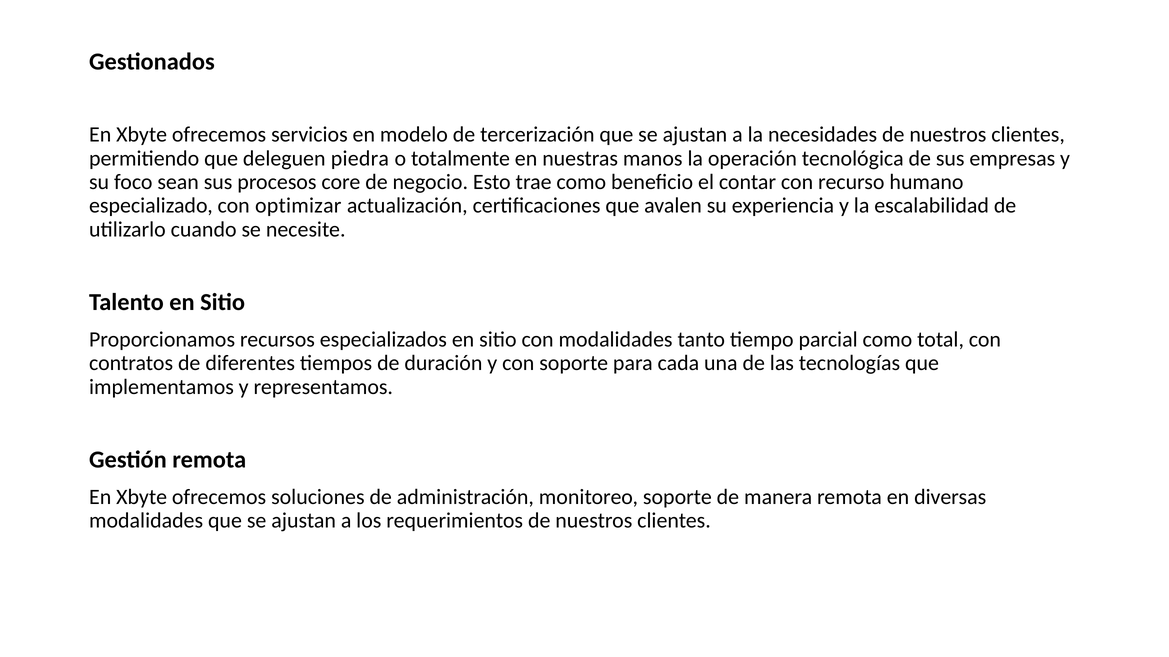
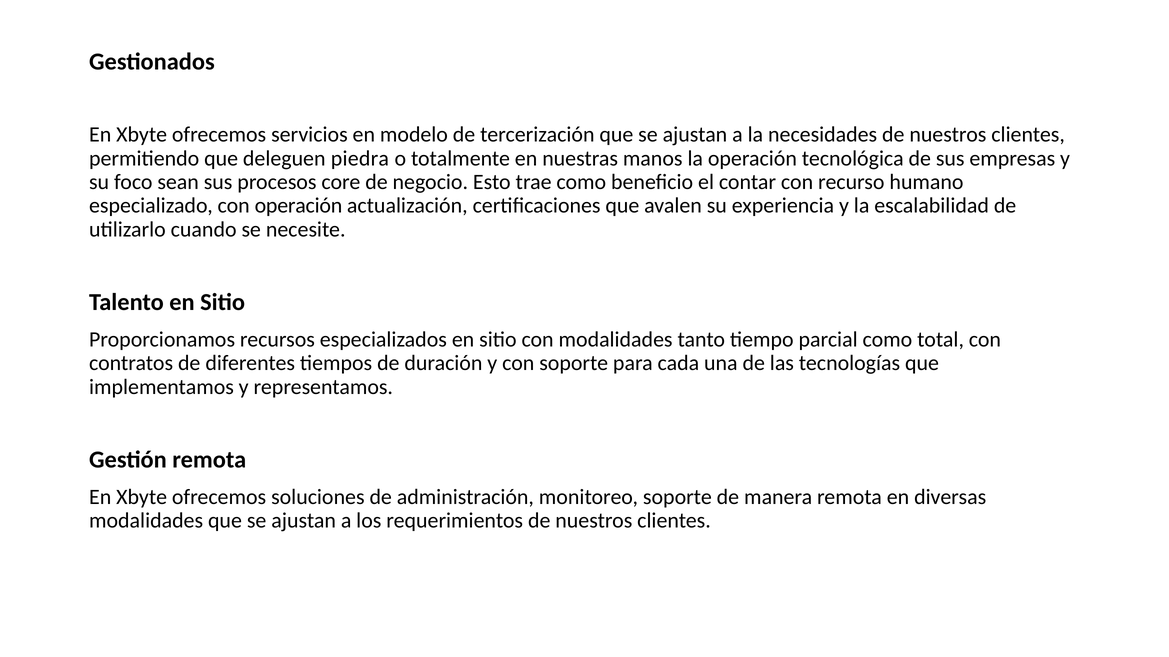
con optimizar: optimizar -> operación (298, 206)
